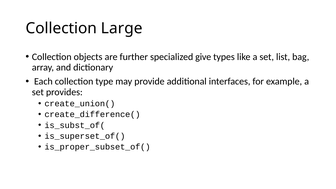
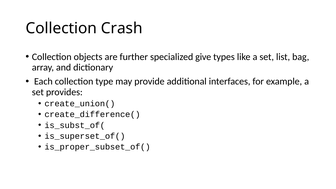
Large: Large -> Crash (122, 28)
